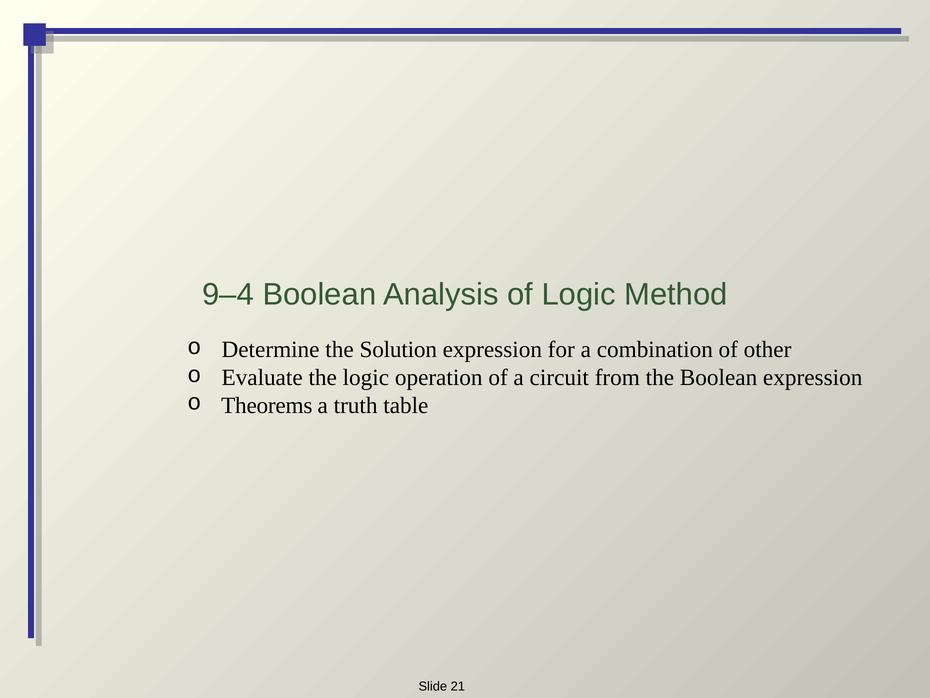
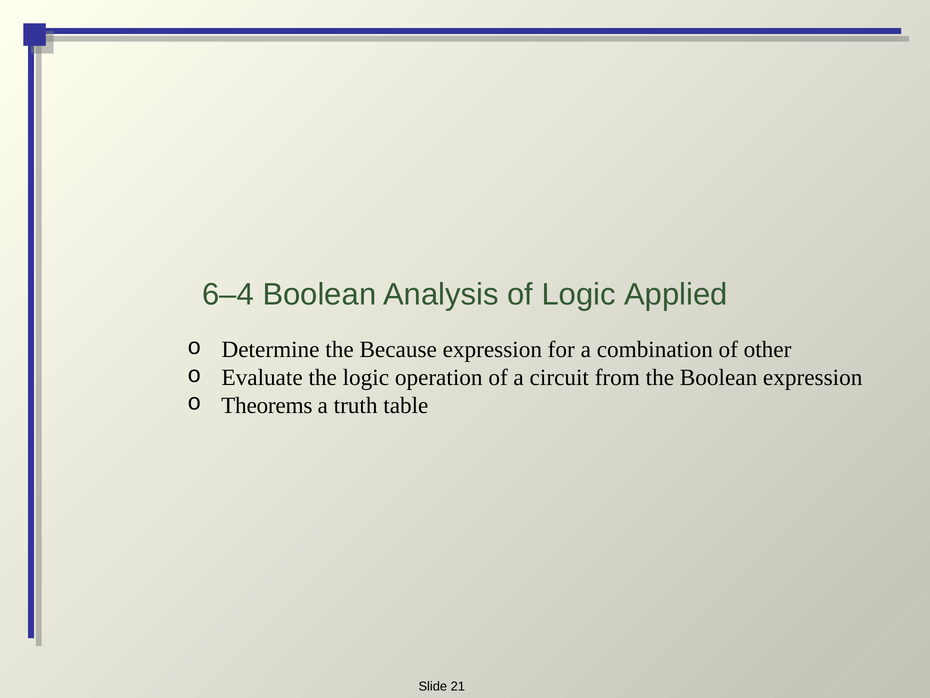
9–4: 9–4 -> 6–4 (228, 294)
Method: Method -> Applied (676, 294)
Solution: Solution -> Because (398, 349)
